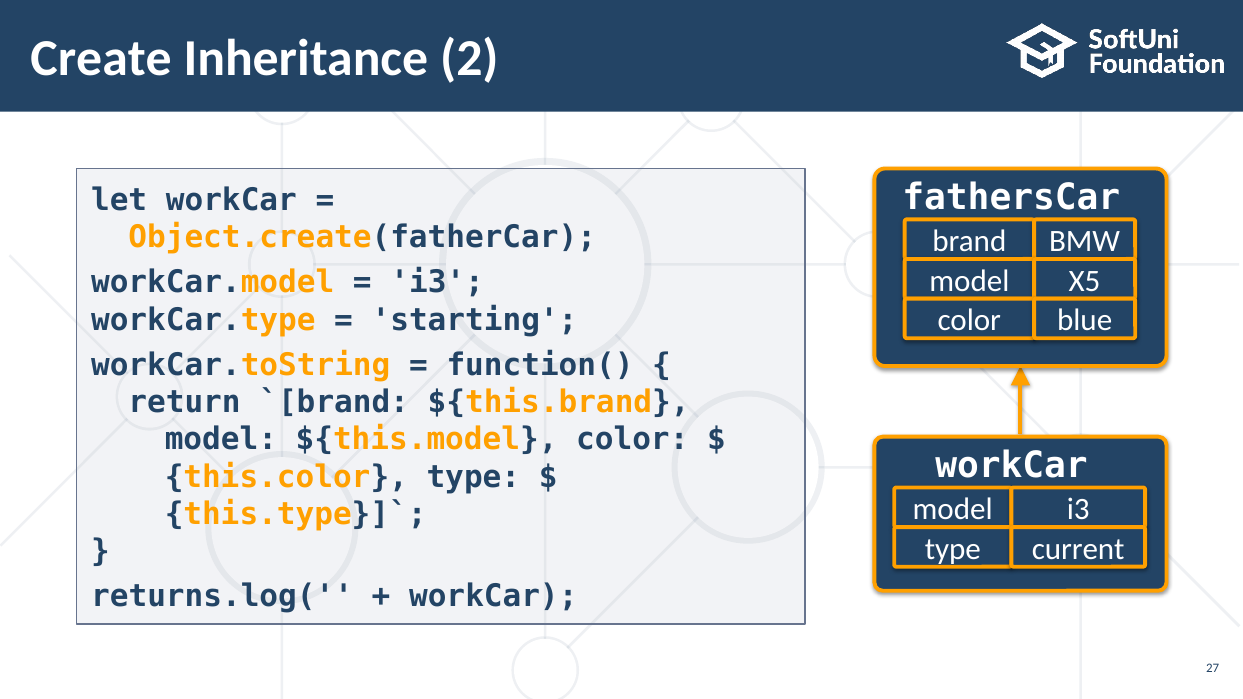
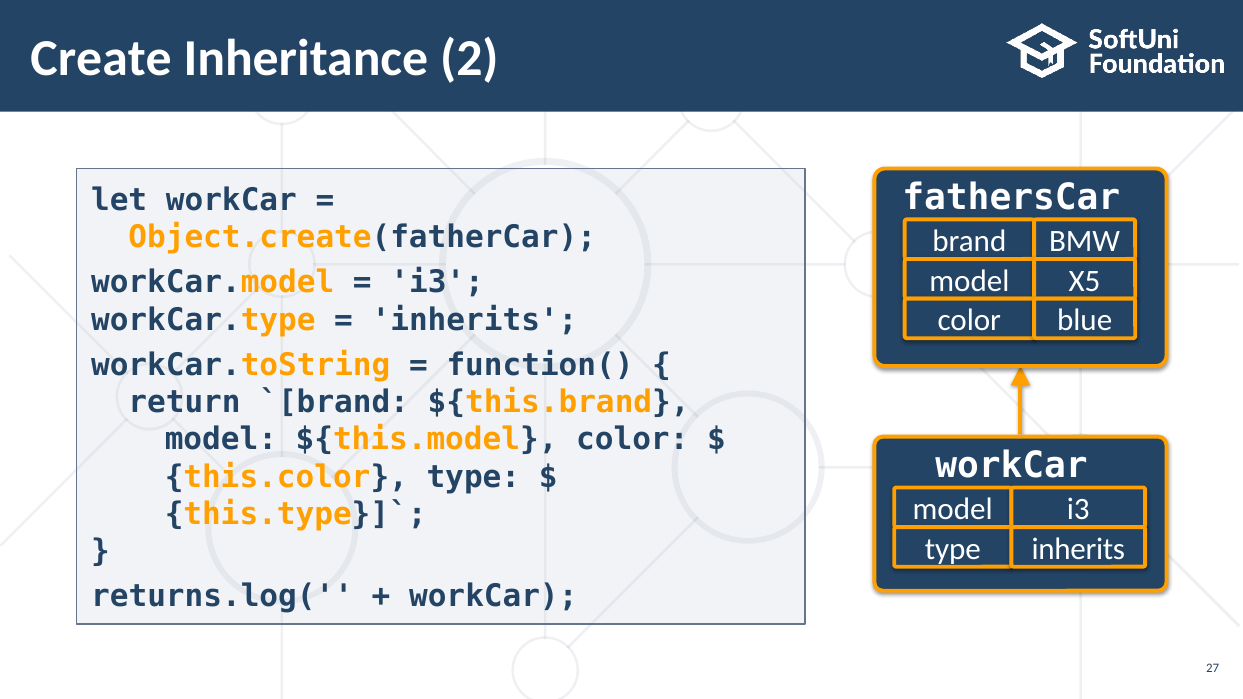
starting: starting -> inherits (474, 320)
type current: current -> inherits (1078, 549)
